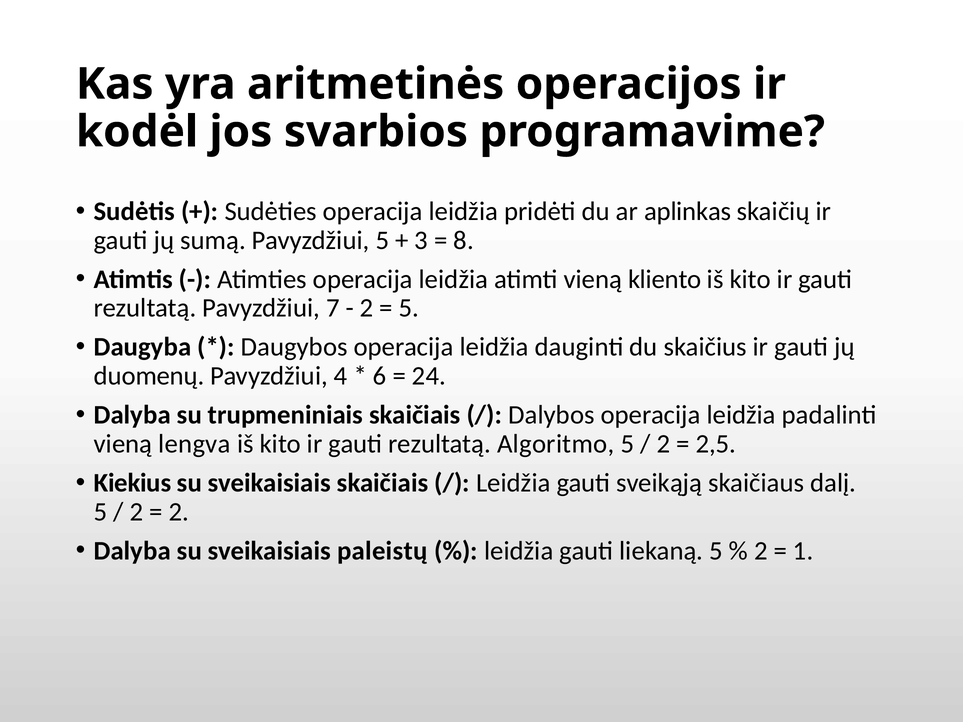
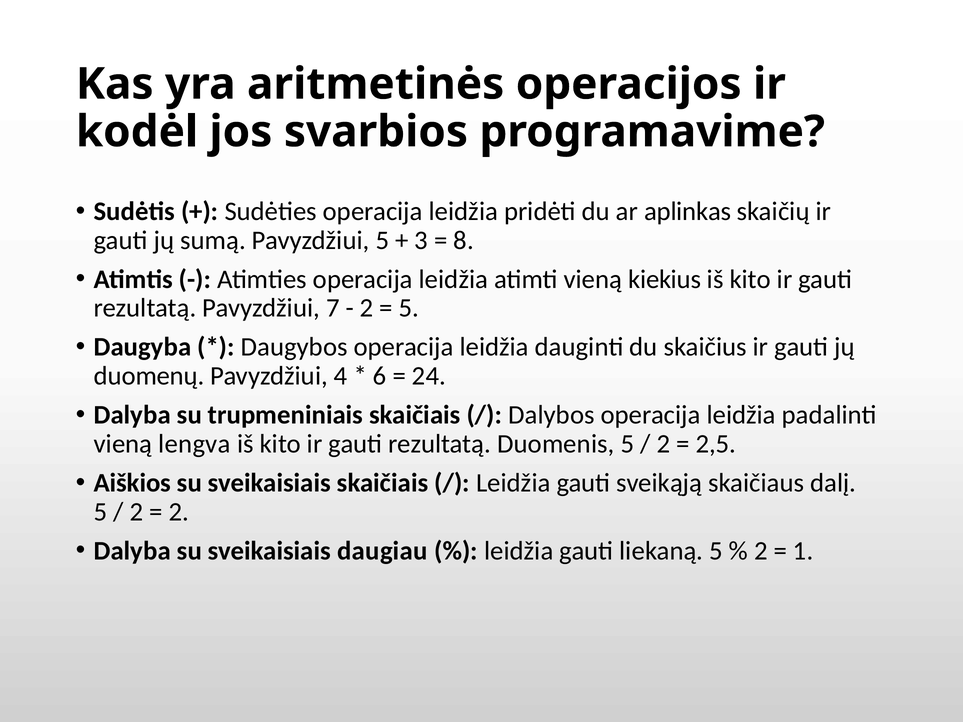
kliento: kliento -> kiekius (665, 279)
Algoritmo: Algoritmo -> Duomenis (556, 444)
Kiekius: Kiekius -> Aiškios (132, 483)
paleistų: paleistų -> daugiau (382, 551)
